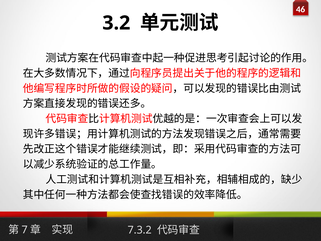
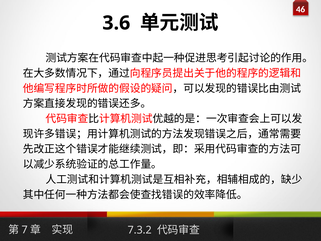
3.2: 3.2 -> 3.6 (116, 23)
